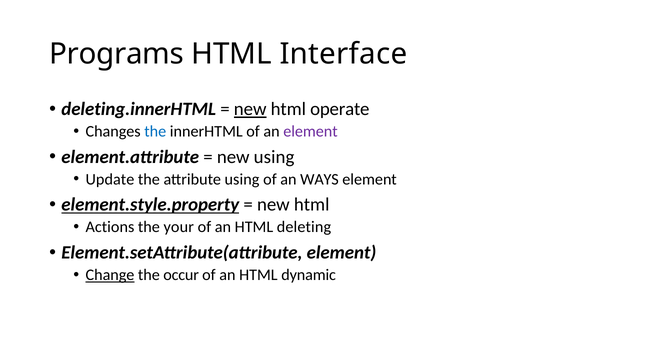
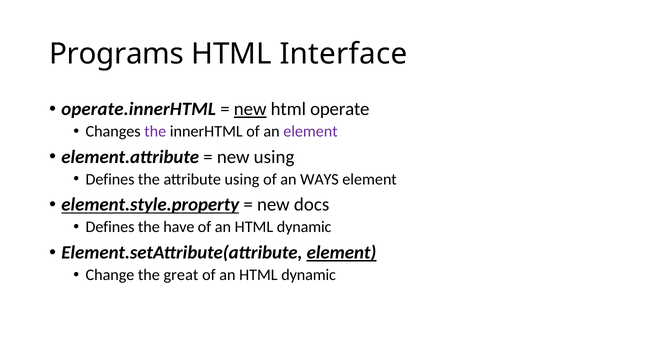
deleting.innerHTML: deleting.innerHTML -> operate.innerHTML (139, 109)
the colour: blue -> purple (155, 131)
Update: Update -> Defines (110, 179)
html: html -> docs (312, 205)
Actions: Actions -> Defines (110, 227)
your: your -> have (179, 227)
deleting: deleting -> dynamic (304, 227)
element underline: none -> present (341, 253)
Change underline: present -> none (110, 275)
occur: occur -> great (181, 275)
